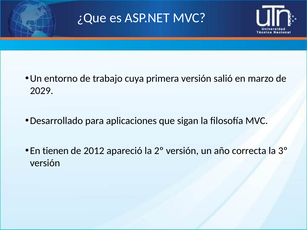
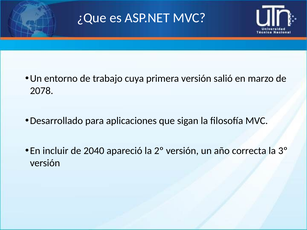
2029: 2029 -> 2078 (42, 91)
tienen: tienen -> incluir (55, 151)
2012: 2012 -> 2040 (94, 151)
